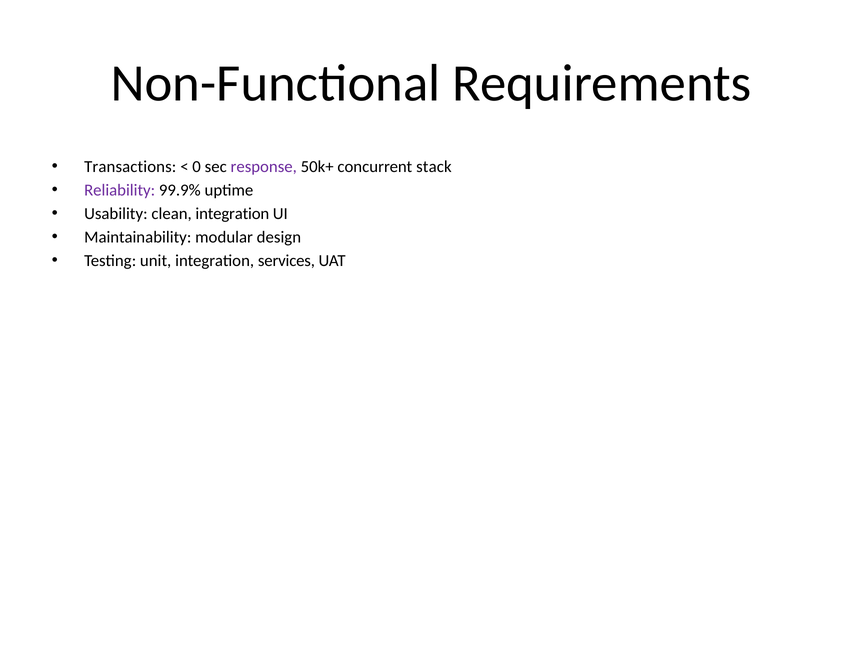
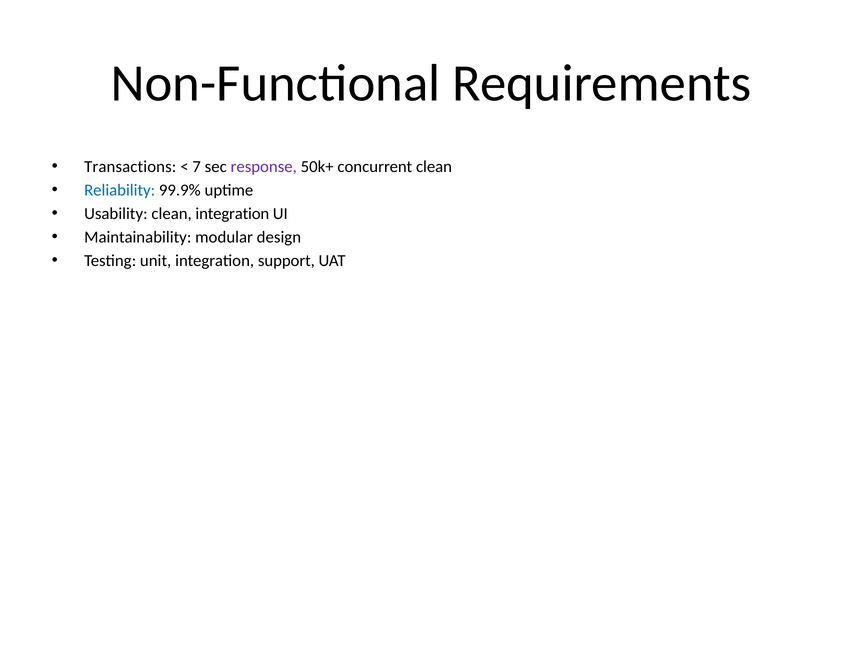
0: 0 -> 7 (197, 167)
concurrent stack: stack -> clean (434, 167)
Reliability colour: purple -> blue (120, 190)
services: services -> support (286, 261)
